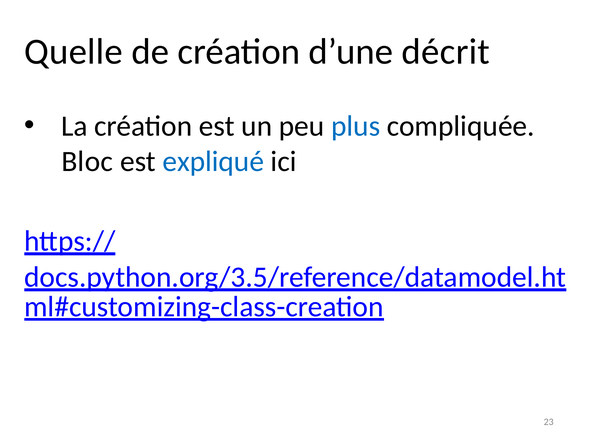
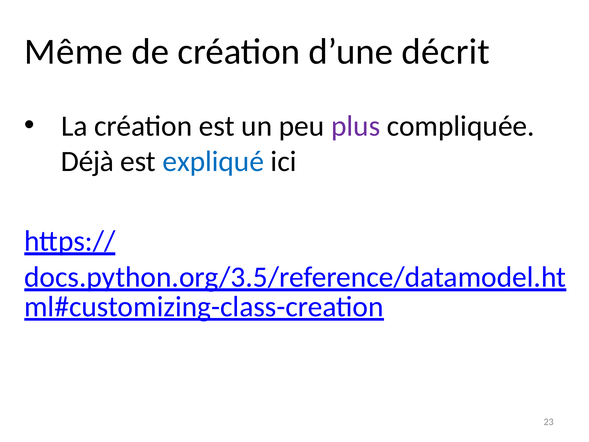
Quelle: Quelle -> Même (74, 51)
plus colour: blue -> purple (356, 126)
Bloc: Bloc -> Déjà (87, 161)
